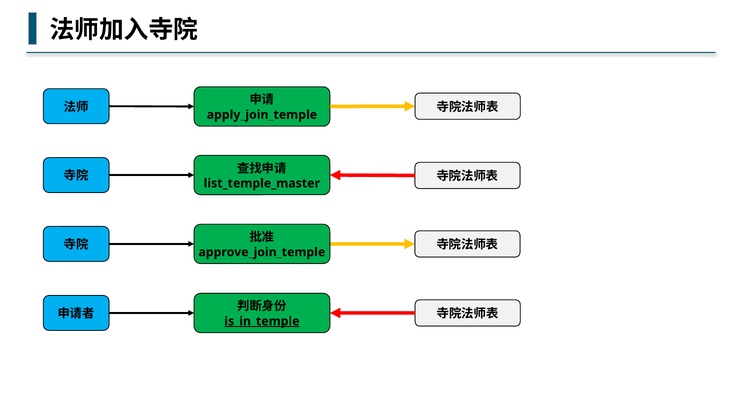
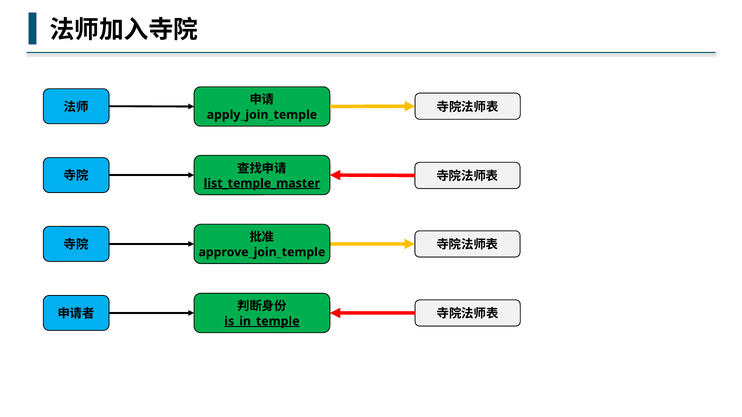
list_temple_master underline: none -> present (262, 183)
